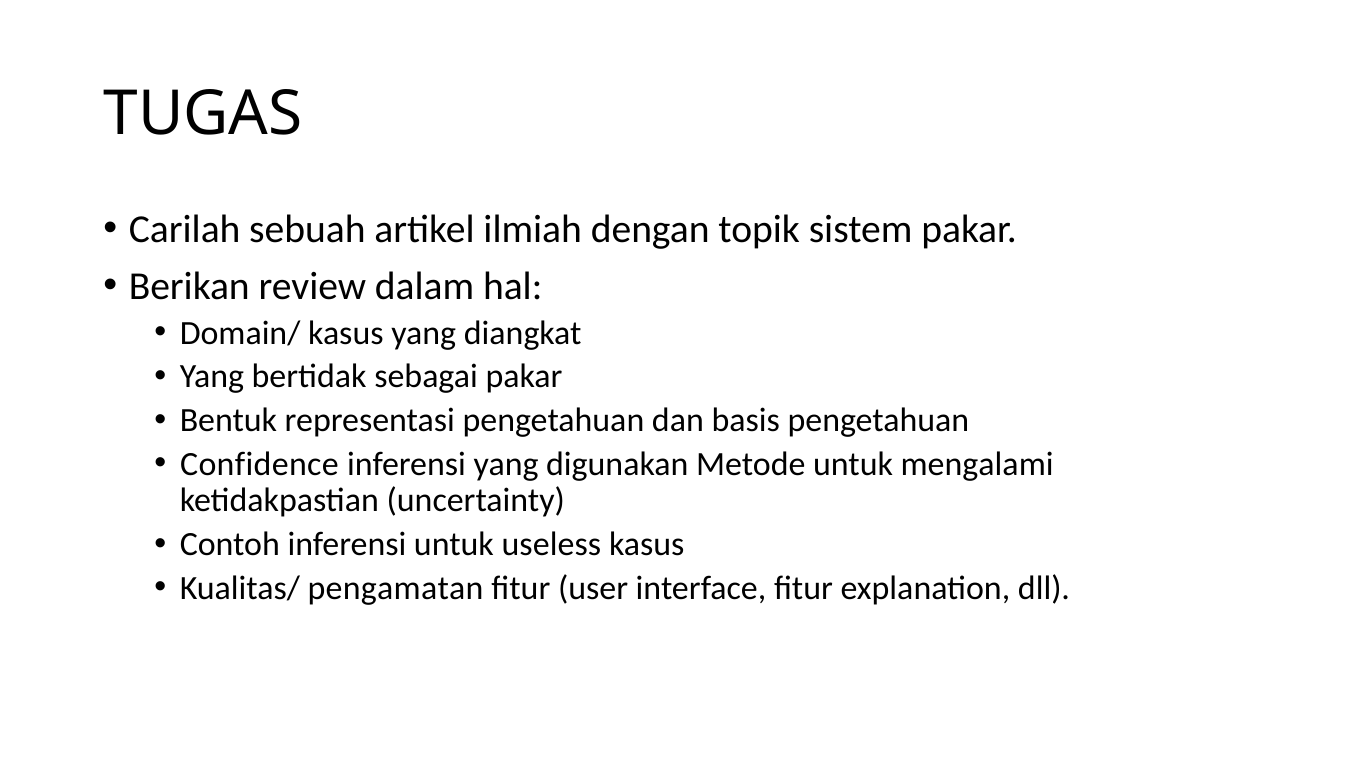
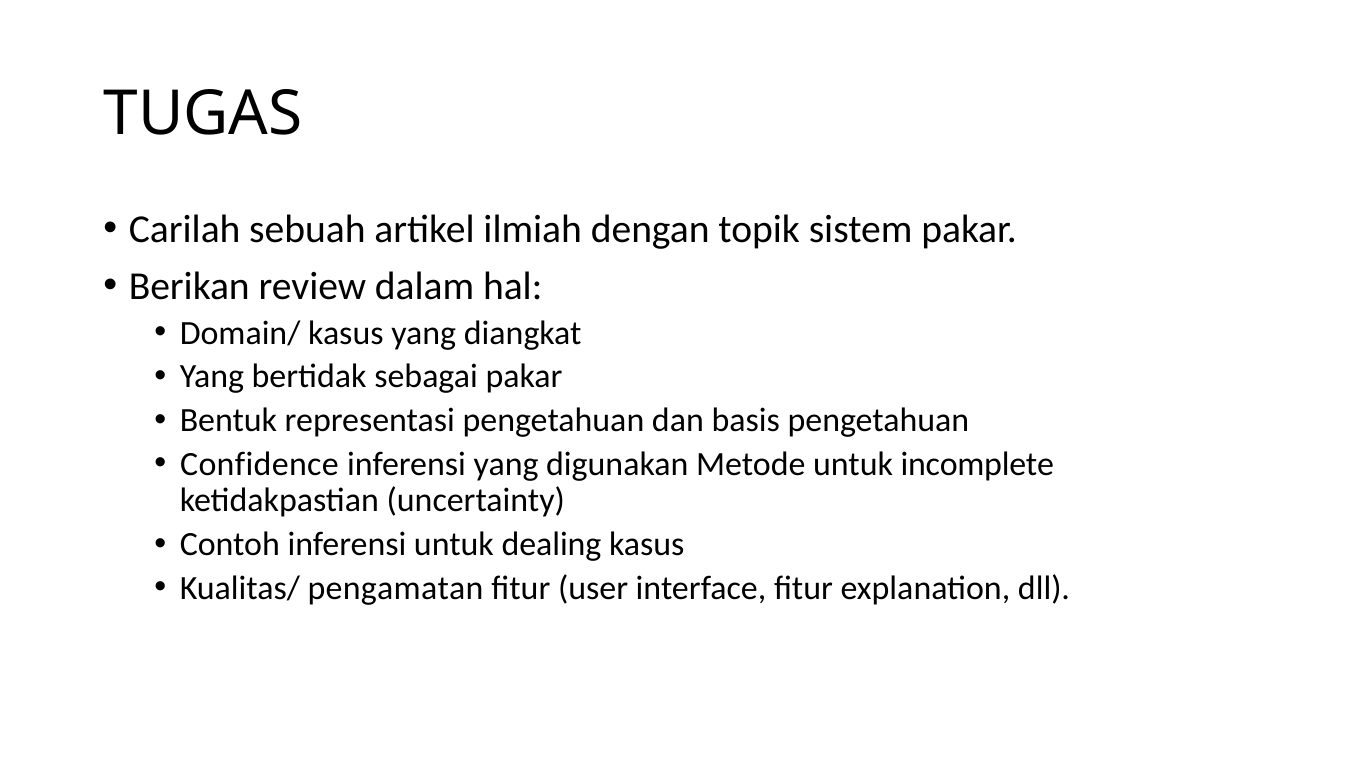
mengalami: mengalami -> incomplete (977, 464)
useless: useless -> dealing (551, 544)
